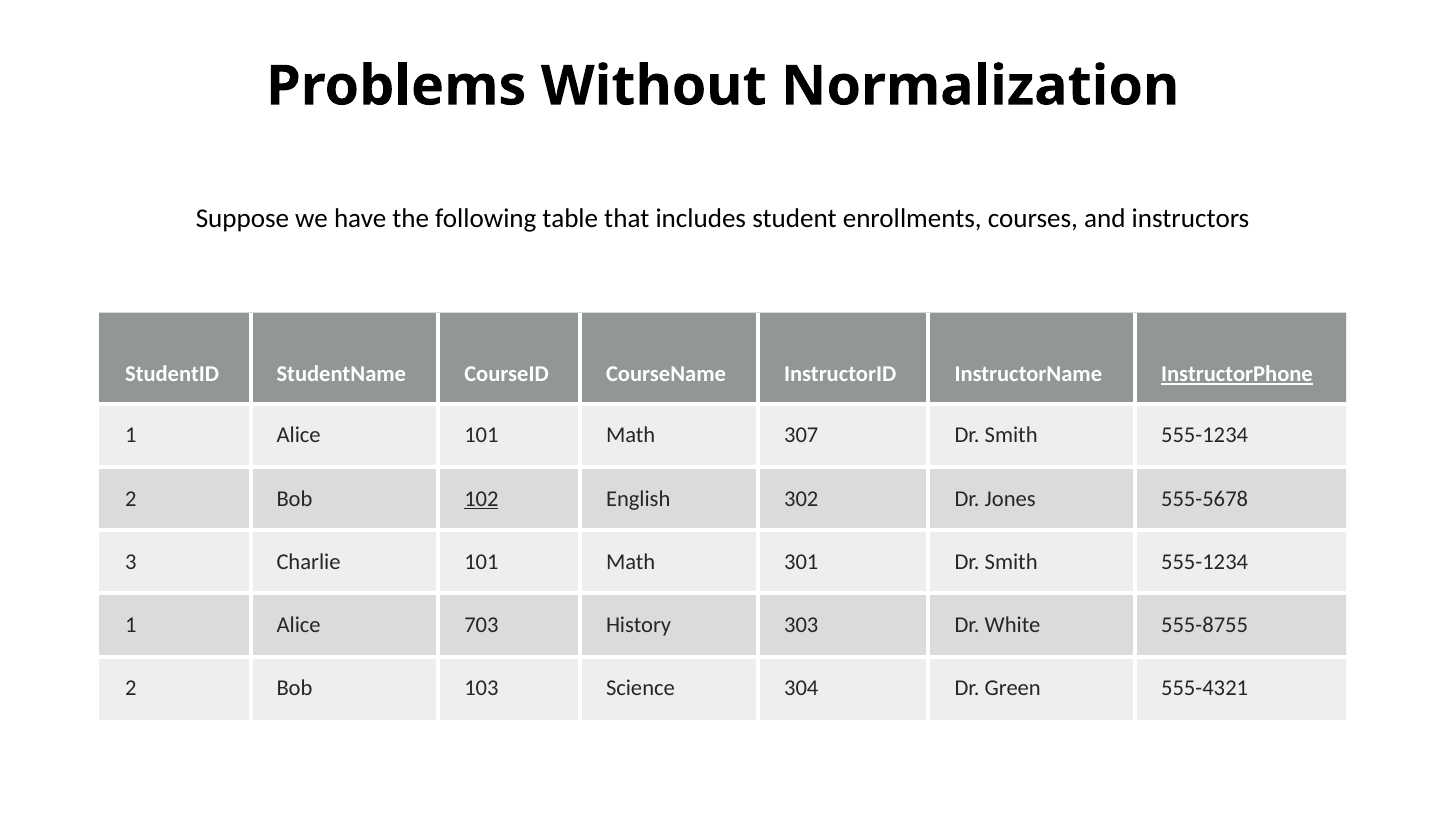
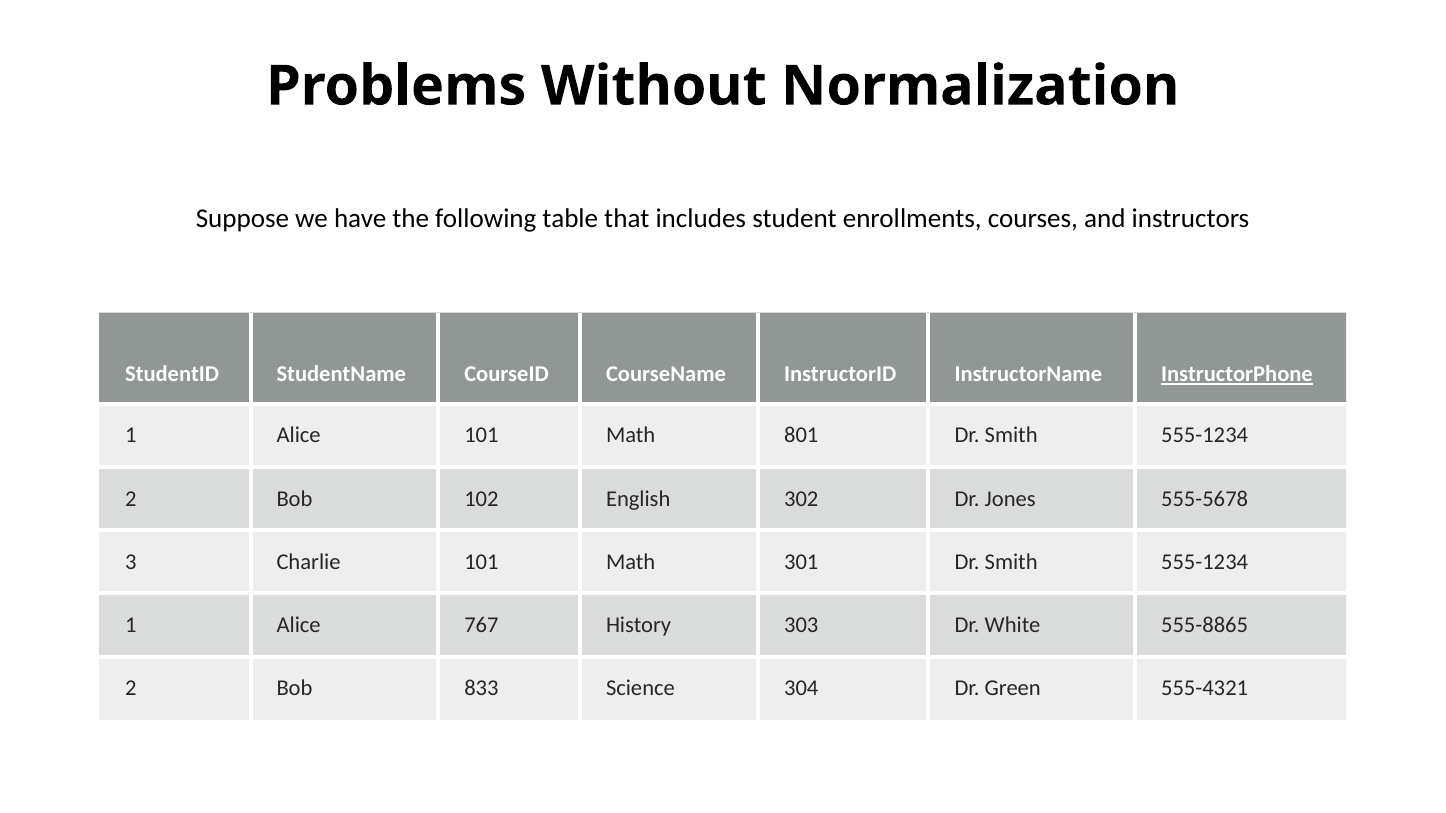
307: 307 -> 801 (801, 436)
102 underline: present -> none (481, 499)
703: 703 -> 767 (481, 625)
555-8755: 555-8755 -> 555-8865 (1205, 625)
103: 103 -> 833 (481, 689)
